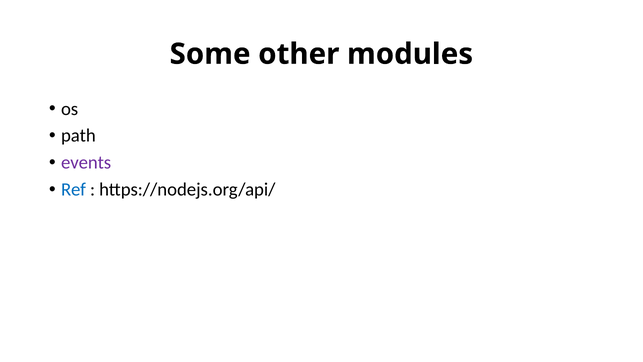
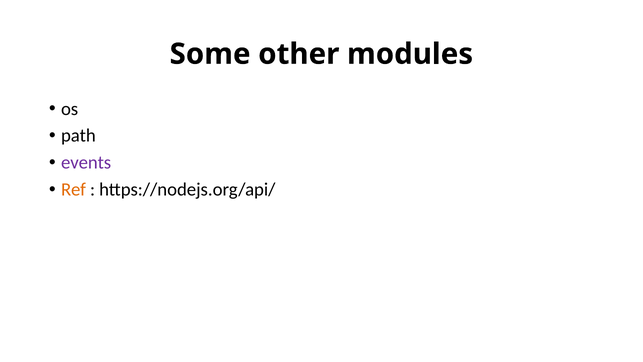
Ref colour: blue -> orange (74, 190)
